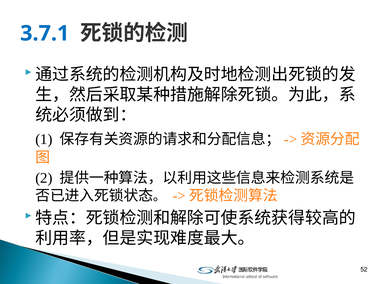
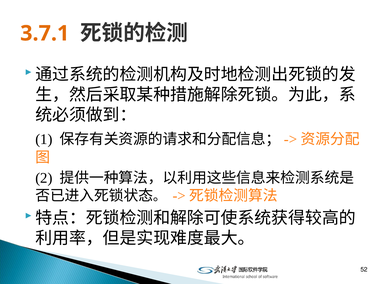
3.7.1 colour: blue -> orange (45, 33)
